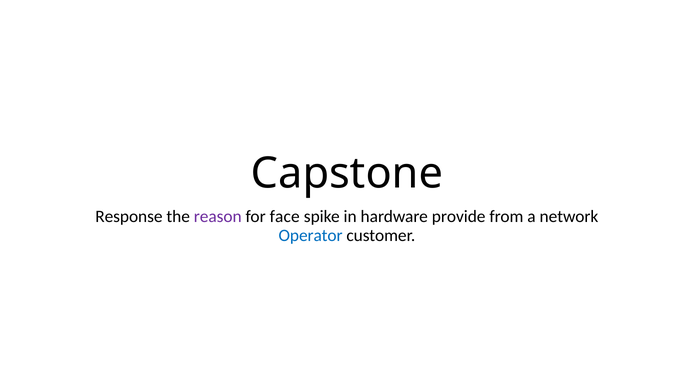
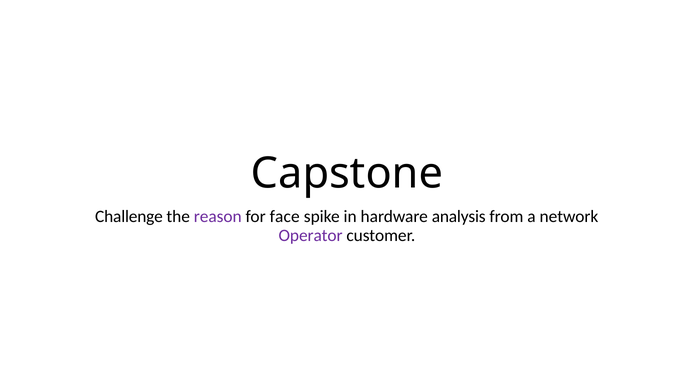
Response: Response -> Challenge (129, 217)
provide: provide -> analysis (459, 217)
Operator colour: blue -> purple (311, 236)
